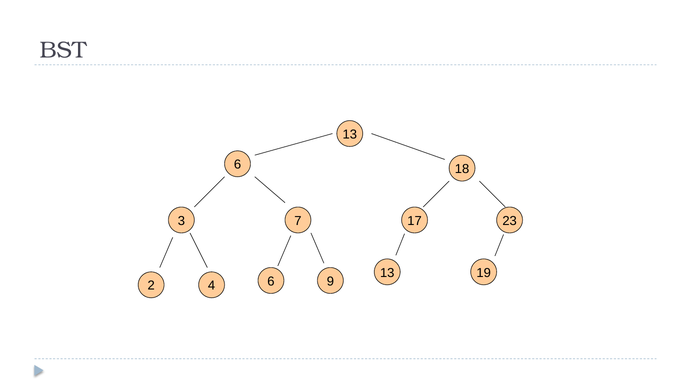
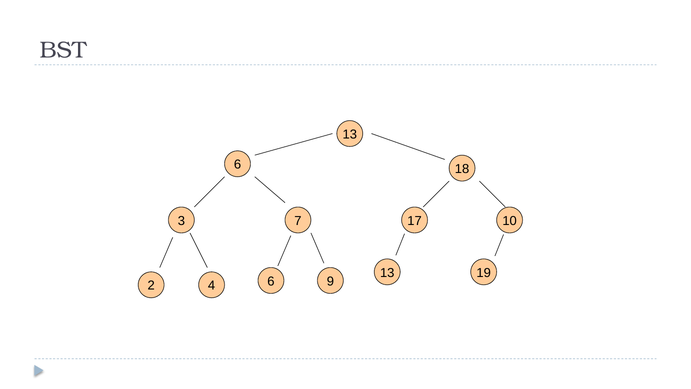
23: 23 -> 10 (510, 221)
